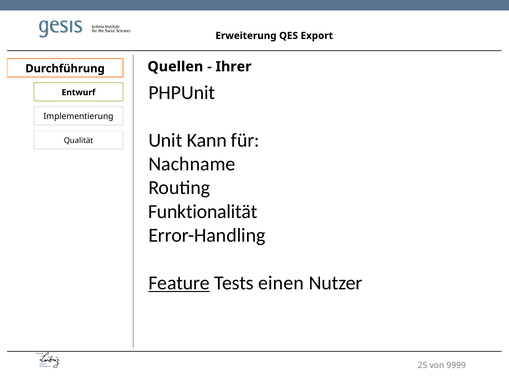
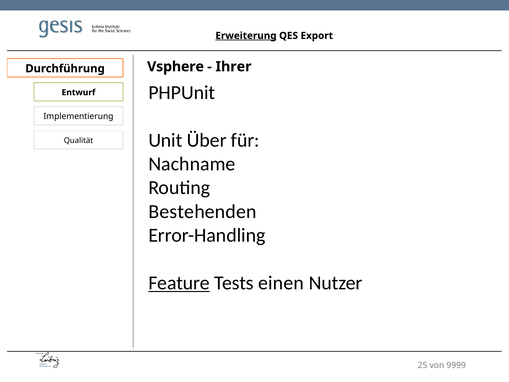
Erweiterung underline: none -> present (246, 36)
Quellen: Quellen -> Vsphere (175, 67)
Kann: Kann -> Über (207, 140)
Funktionalität: Funktionalität -> Bestehenden (203, 211)
